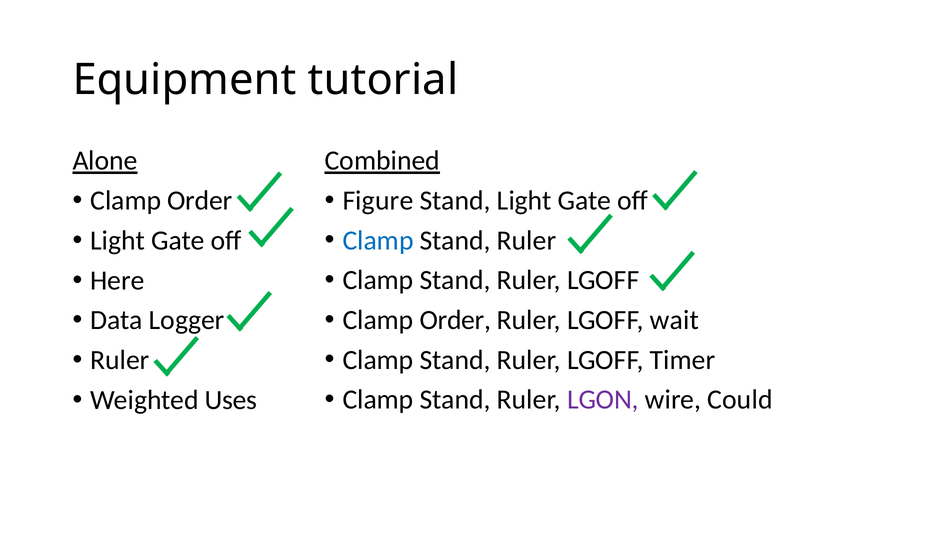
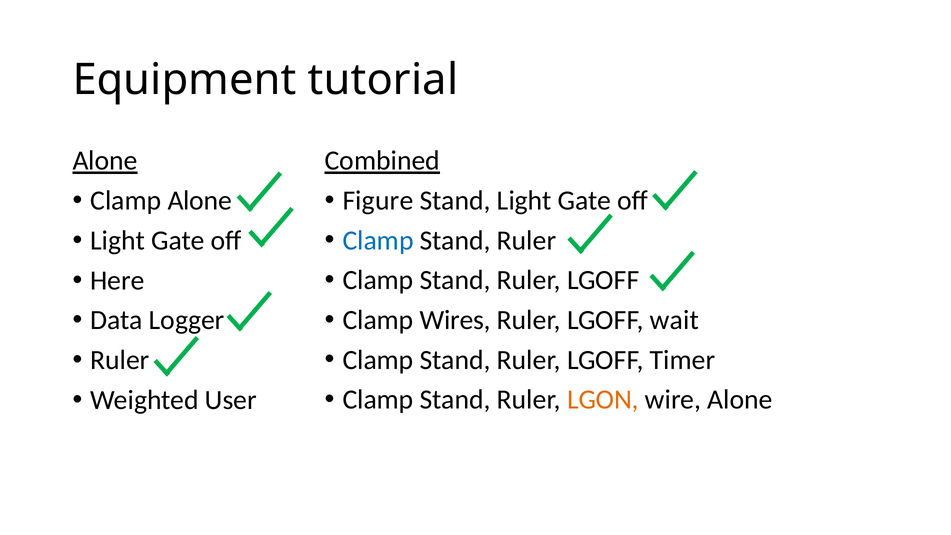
Order: Order -> Alone (200, 201)
Order: Order -> Wires (455, 320)
LGON colour: purple -> orange (603, 400)
wire Could: Could -> Alone (740, 400)
Uses: Uses -> User (231, 400)
